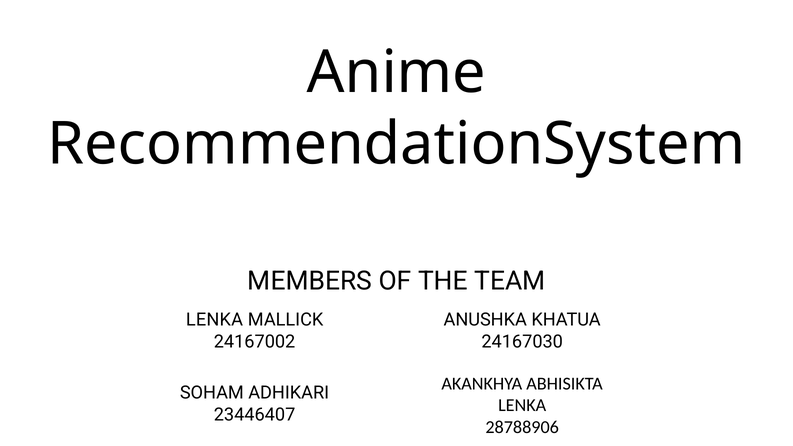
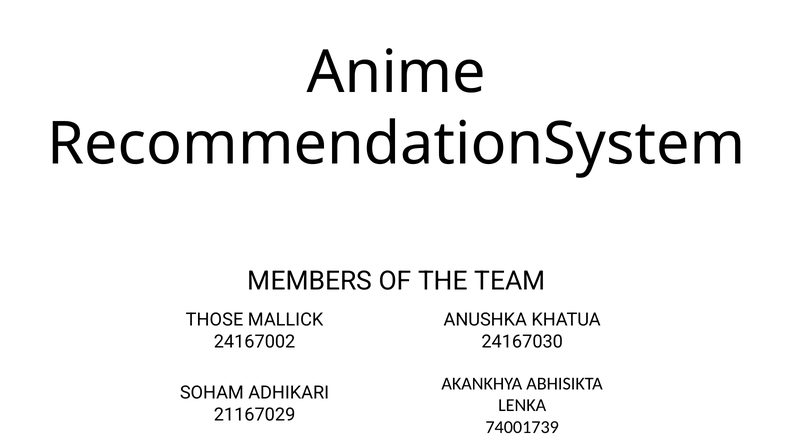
LENKA: LENKA -> THOSE (215, 320)
23446407: 23446407 -> 21167029 (255, 415)
28788906: 28788906 -> 74001739 (522, 427)
